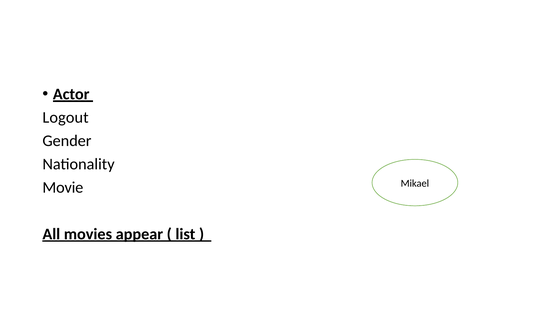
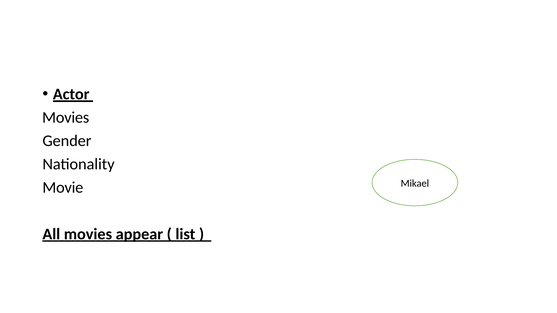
Logout: Logout -> Movies (66, 118)
